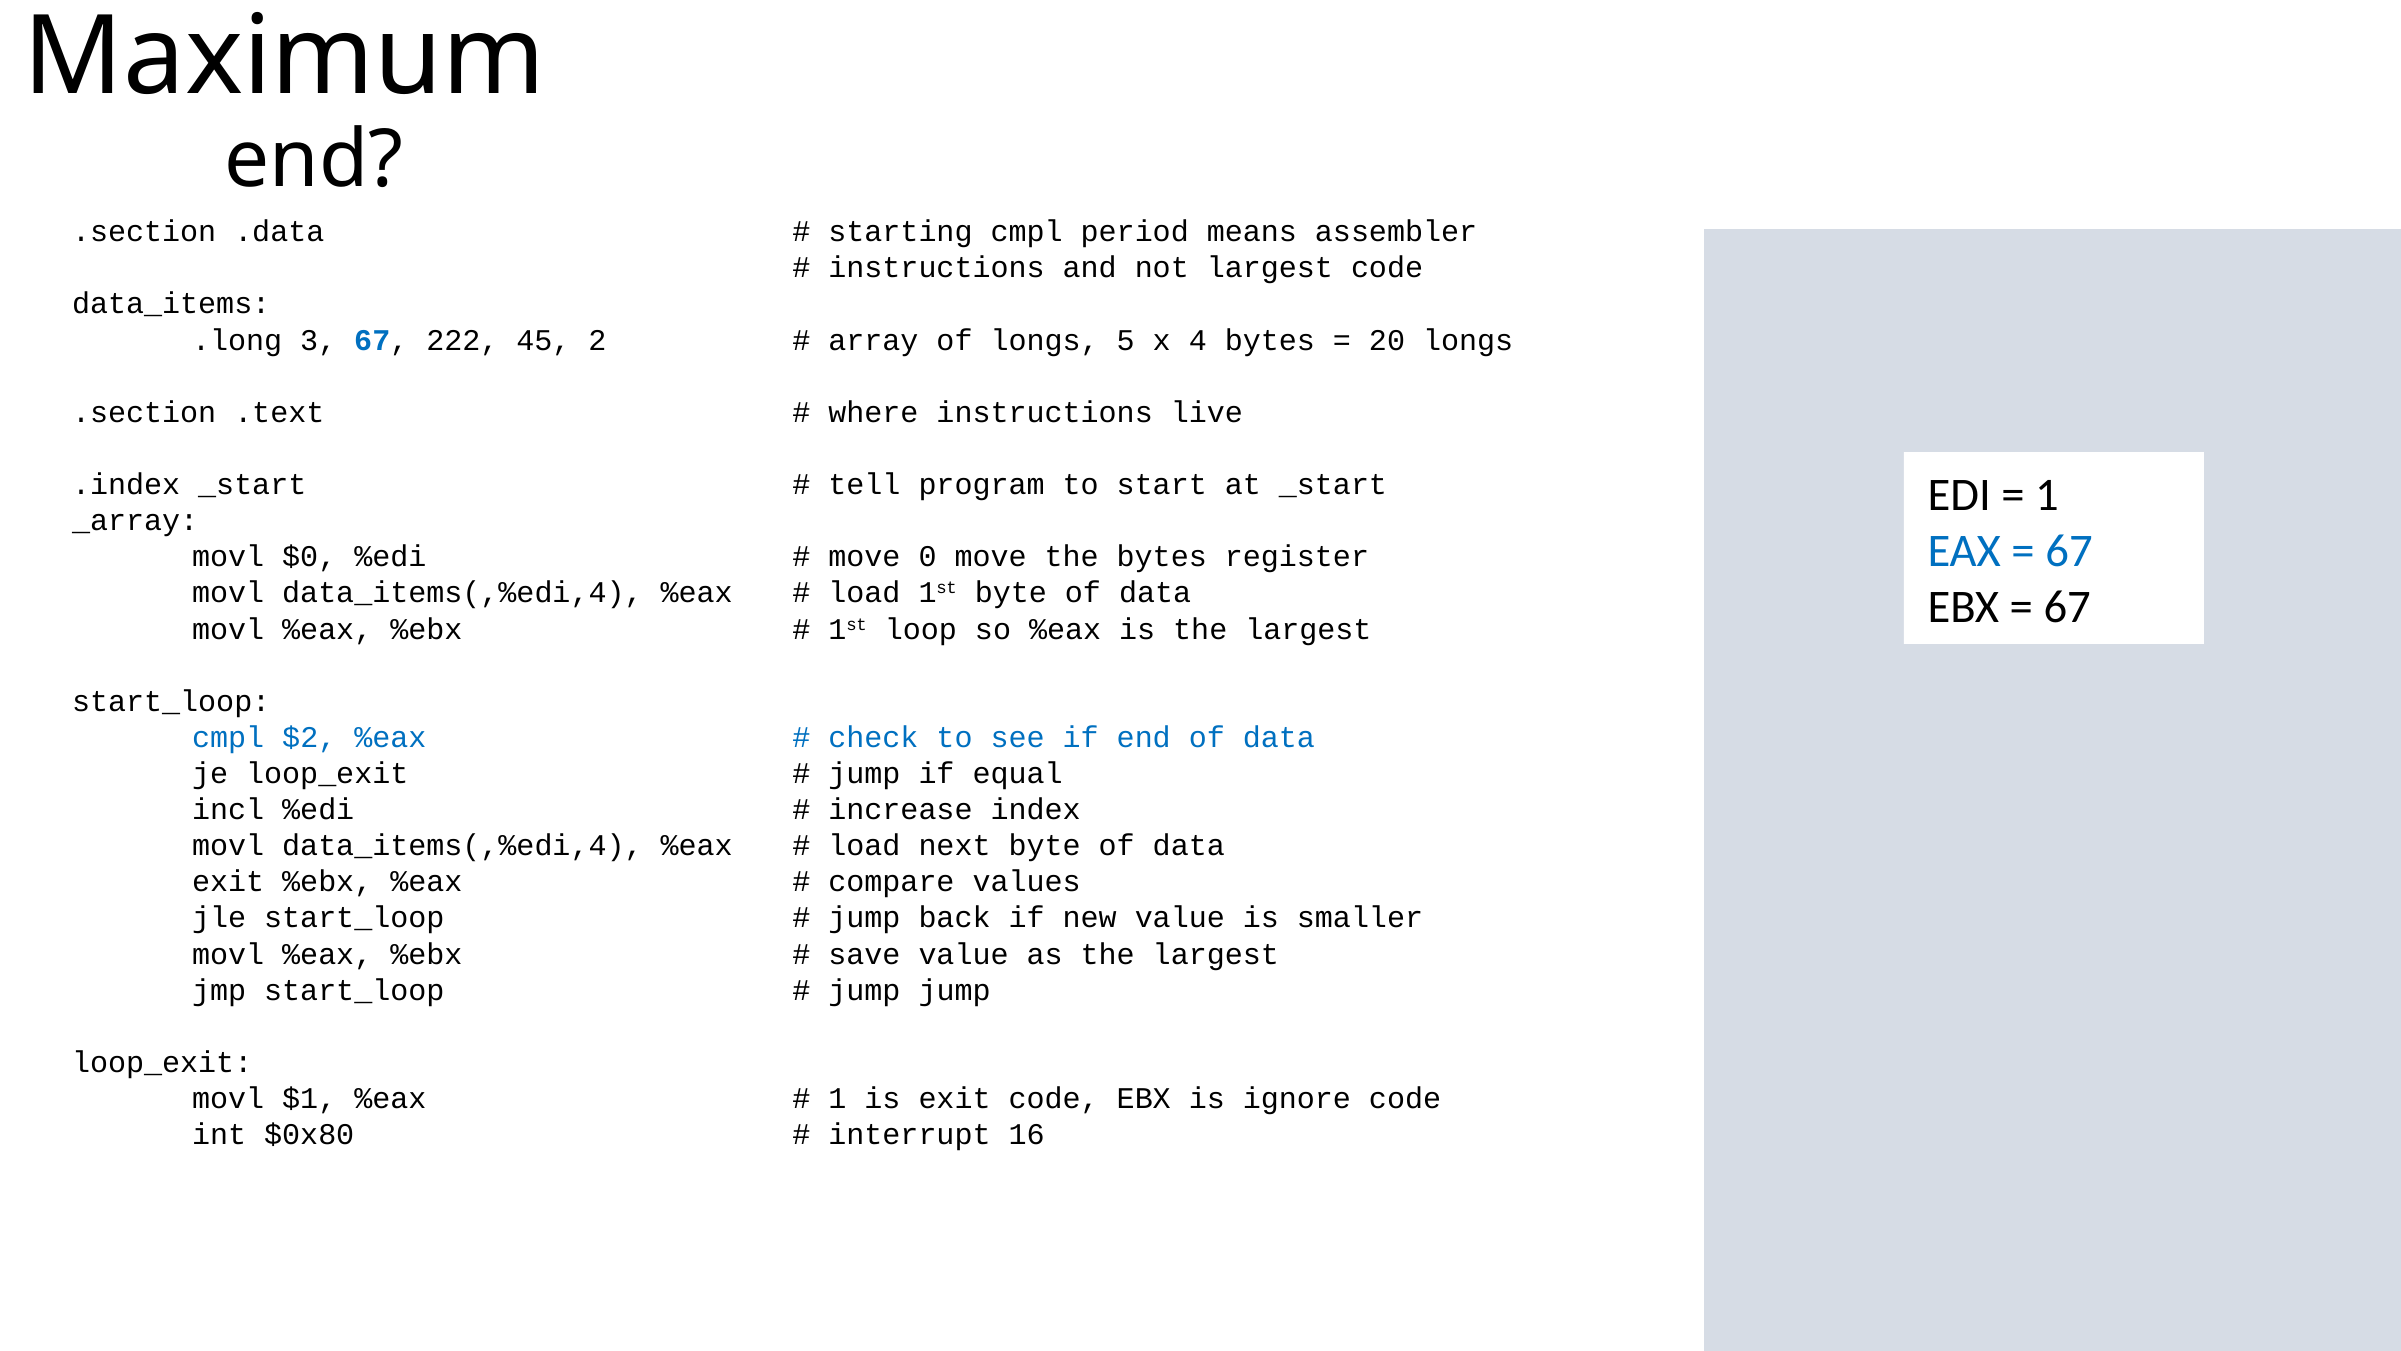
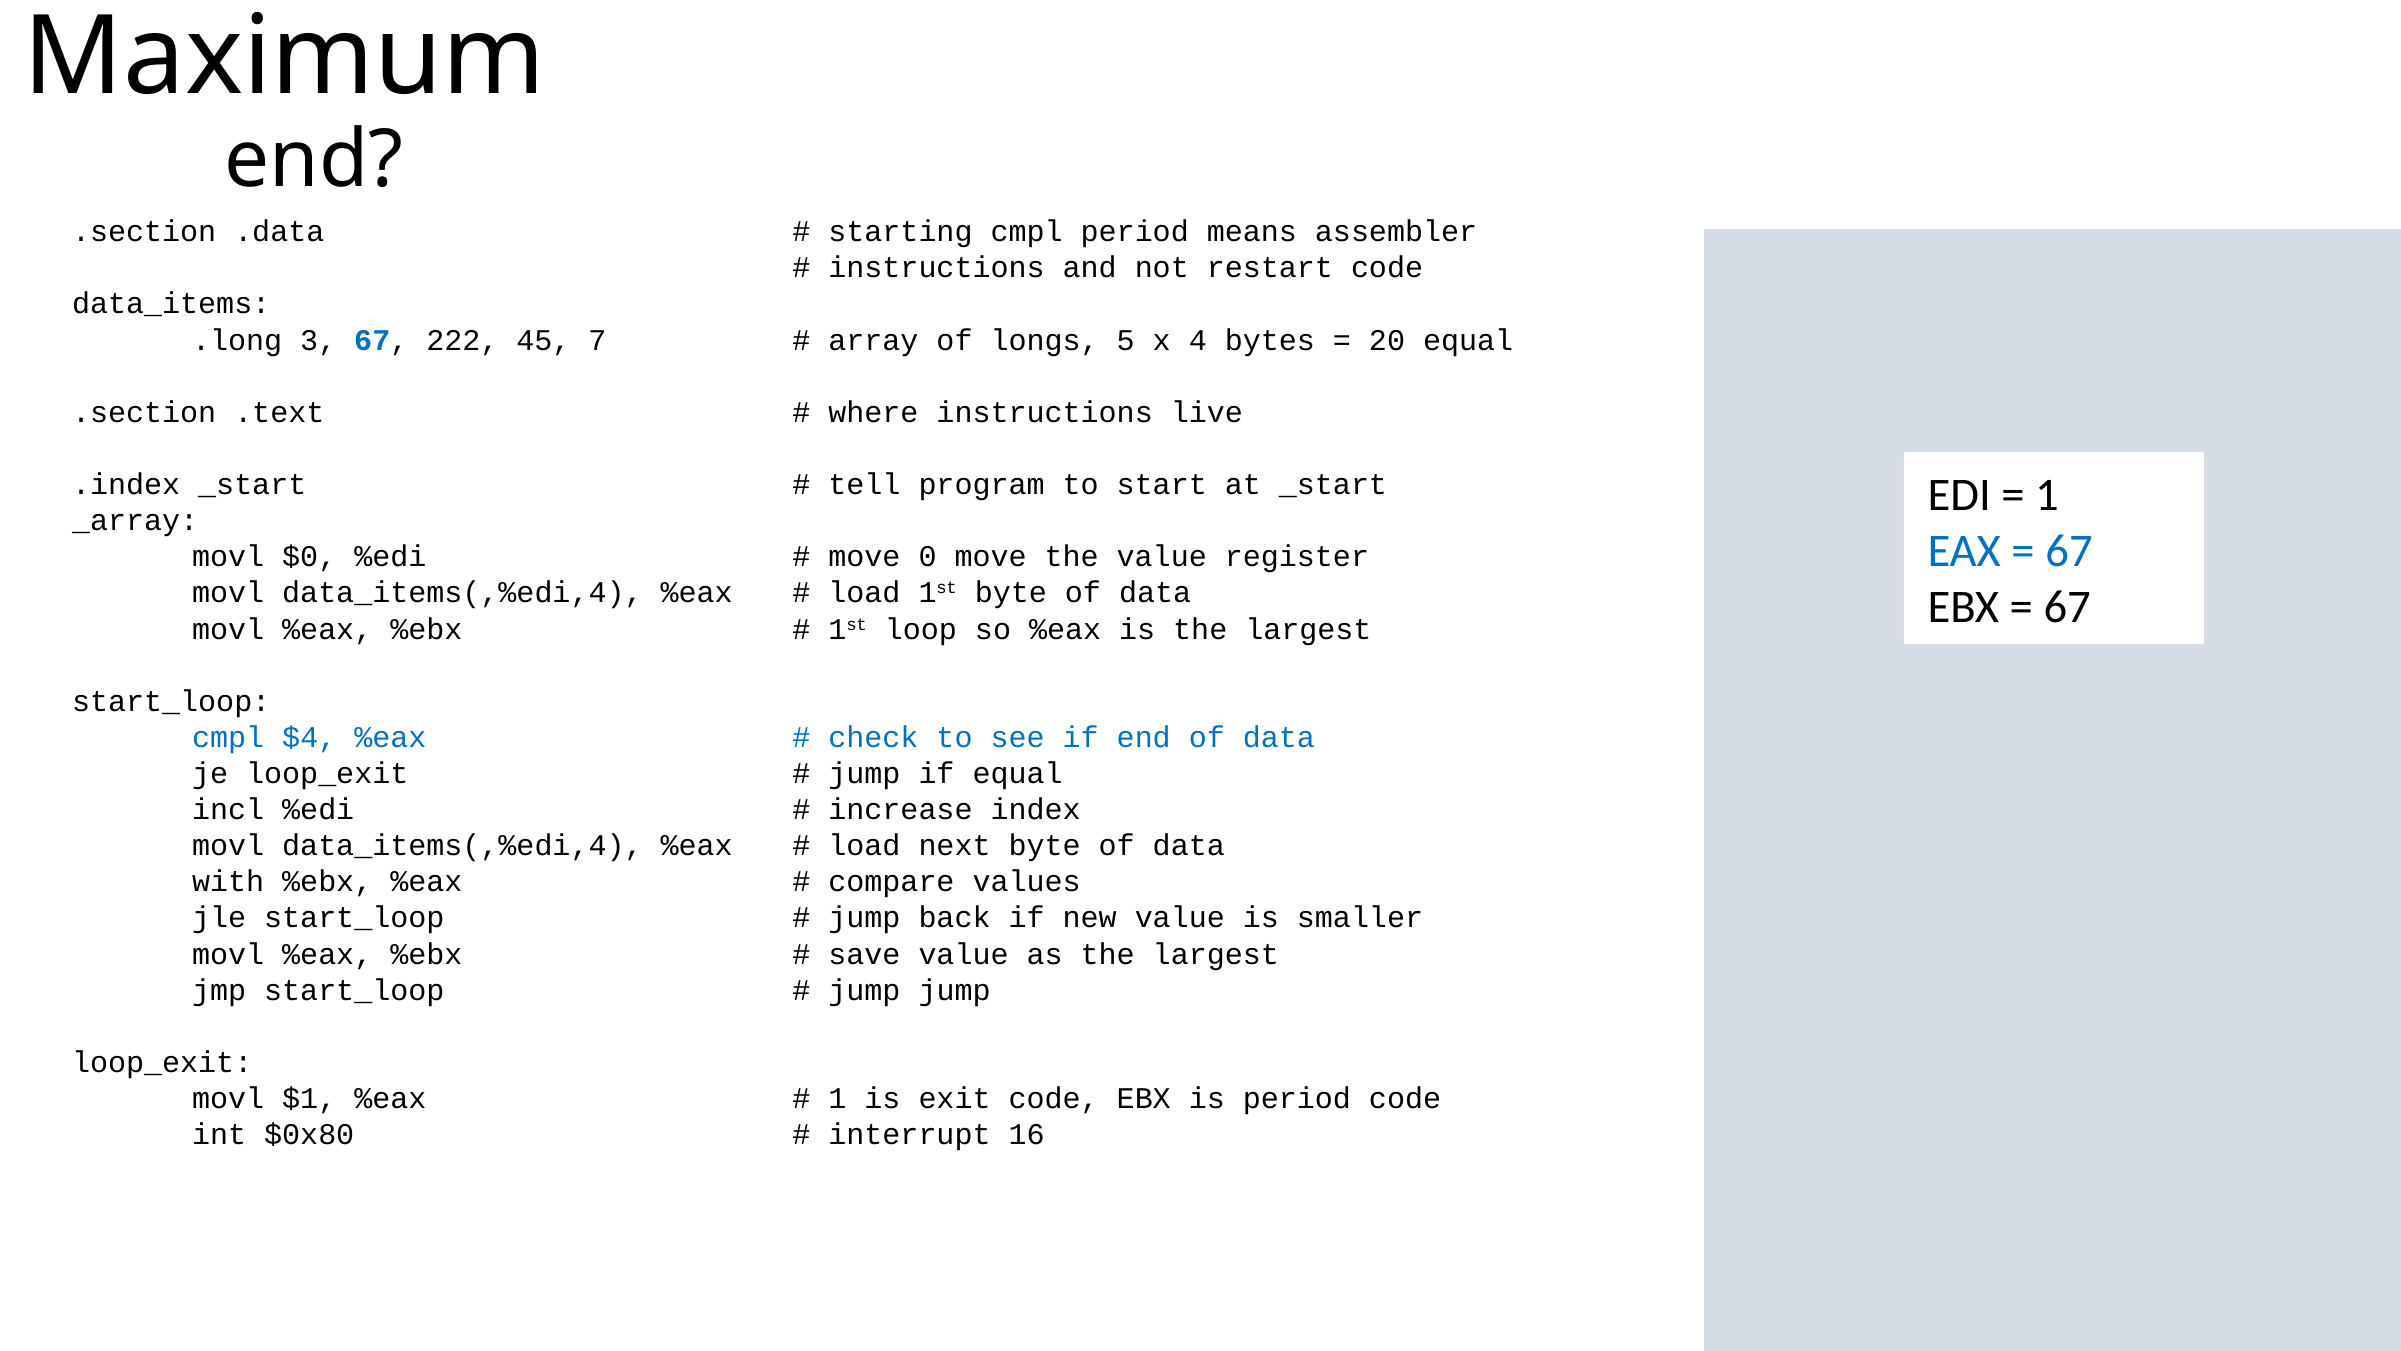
not largest: largest -> restart (1270, 268)
2: 2 -> 7 (597, 340)
20 longs: longs -> equal (1468, 340)
the bytes: bytes -> value (1162, 557)
$2: $2 -> $4 (309, 737)
exit: exit -> with (228, 882)
is ignore: ignore -> period (1297, 1098)
